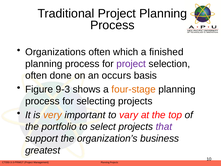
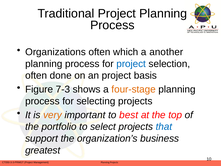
finished: finished -> another (166, 52)
project colour: purple -> blue (131, 64)
an occurs: occurs -> project (116, 75)
9-3: 9-3 -> 7-3 (63, 89)
vary: vary -> best (129, 115)
that colour: purple -> blue (164, 127)
